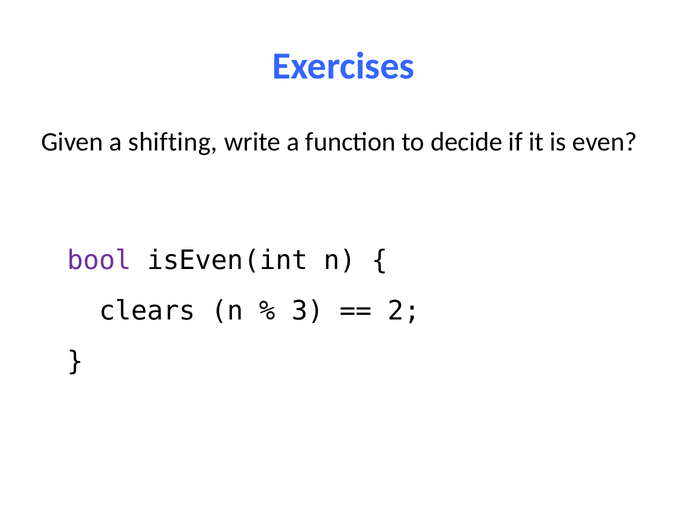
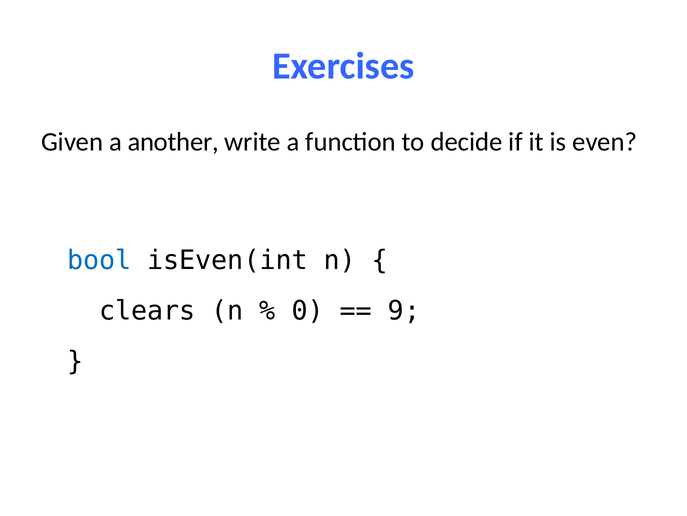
shifting: shifting -> another (173, 142)
bool colour: purple -> blue (99, 260)
3: 3 -> 0 (308, 311)
2: 2 -> 9 (404, 311)
